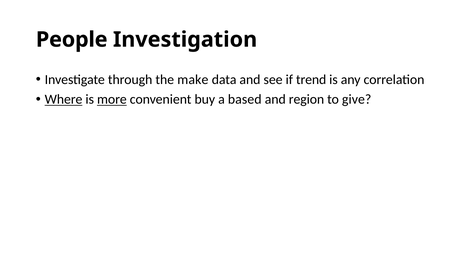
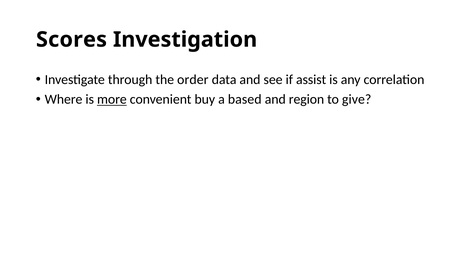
People: People -> Scores (71, 40)
make: make -> order (193, 80)
trend: trend -> assist (311, 80)
Where underline: present -> none (64, 99)
